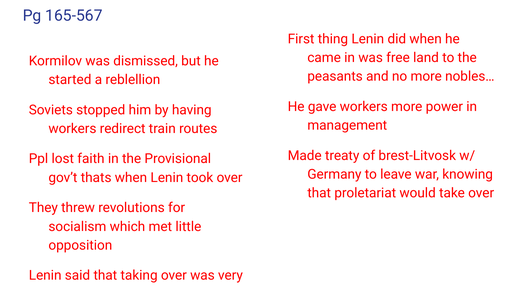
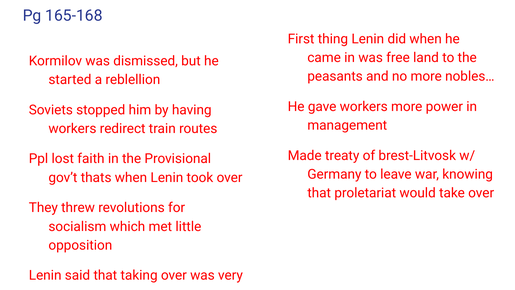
165-567: 165-567 -> 165-168 (74, 16)
